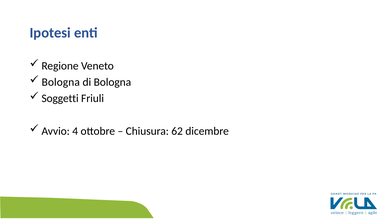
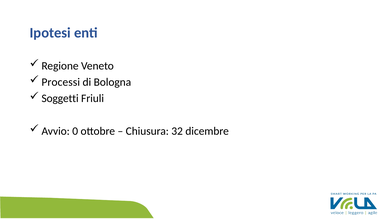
Bologna: Bologna -> Processi (61, 82)
4: 4 -> 0 (75, 131)
62: 62 -> 32 (177, 131)
